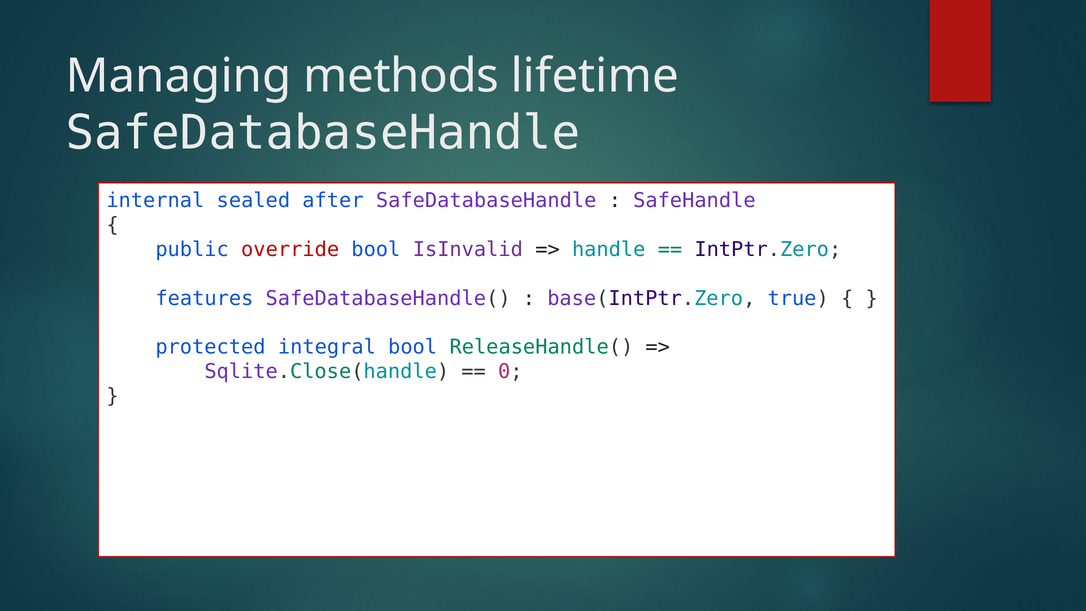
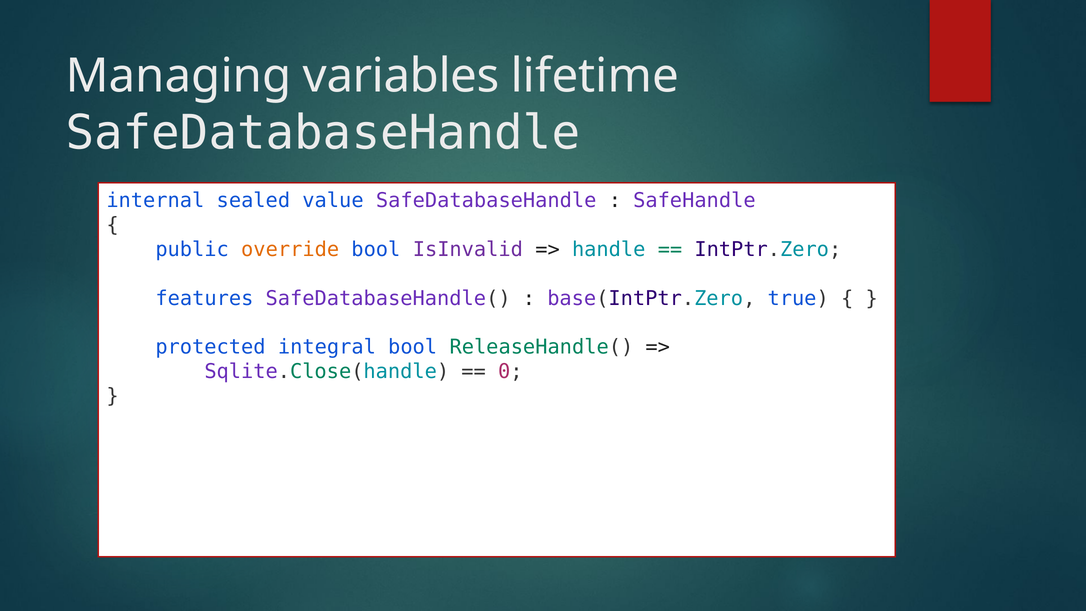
methods: methods -> variables (401, 76)
after: after -> value (333, 201)
override colour: red -> orange (290, 249)
